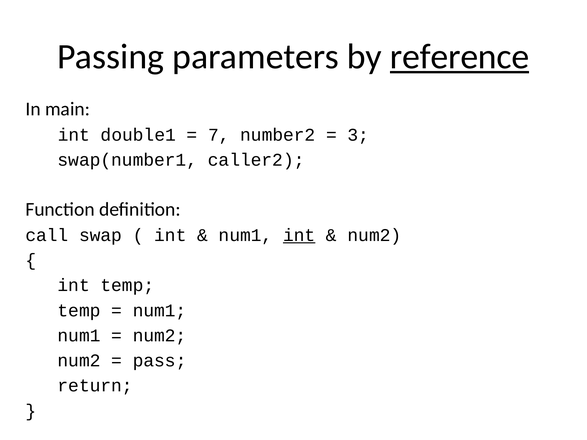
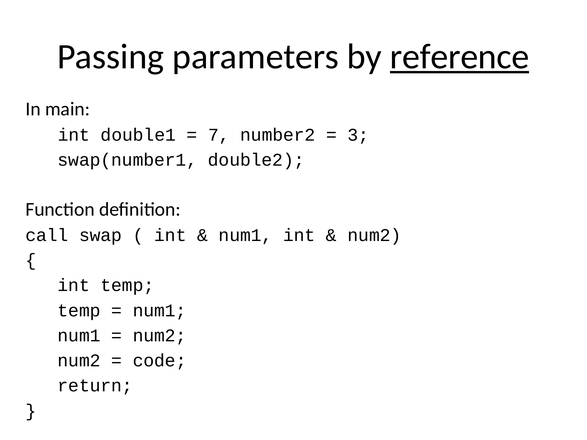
caller2: caller2 -> double2 (256, 160)
int underline: present -> none (299, 235)
pass: pass -> code (160, 361)
